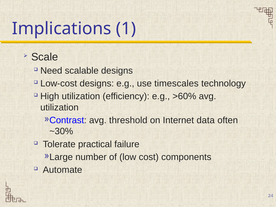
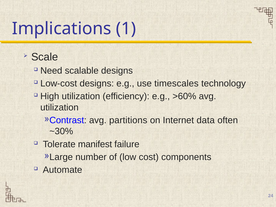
threshold: threshold -> partitions (128, 120)
practical: practical -> manifest (95, 144)
